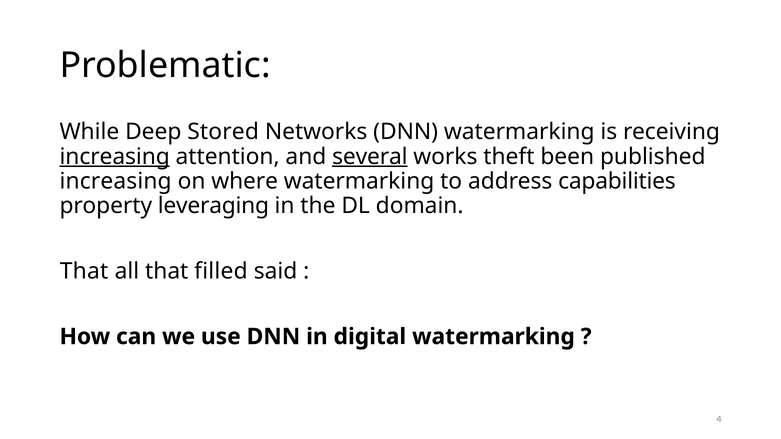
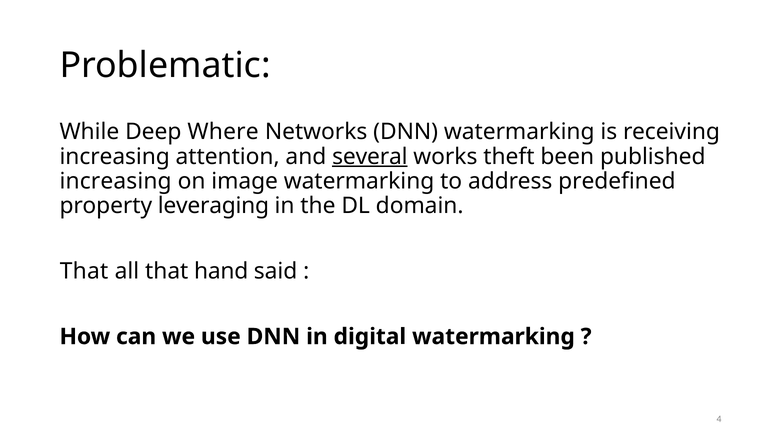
Stored: Stored -> Where (223, 132)
increasing underline: present -> none (115, 157)
where: where -> image (245, 181)
capabilities: capabilities -> predefined (617, 181)
filled: filled -> hand (221, 271)
